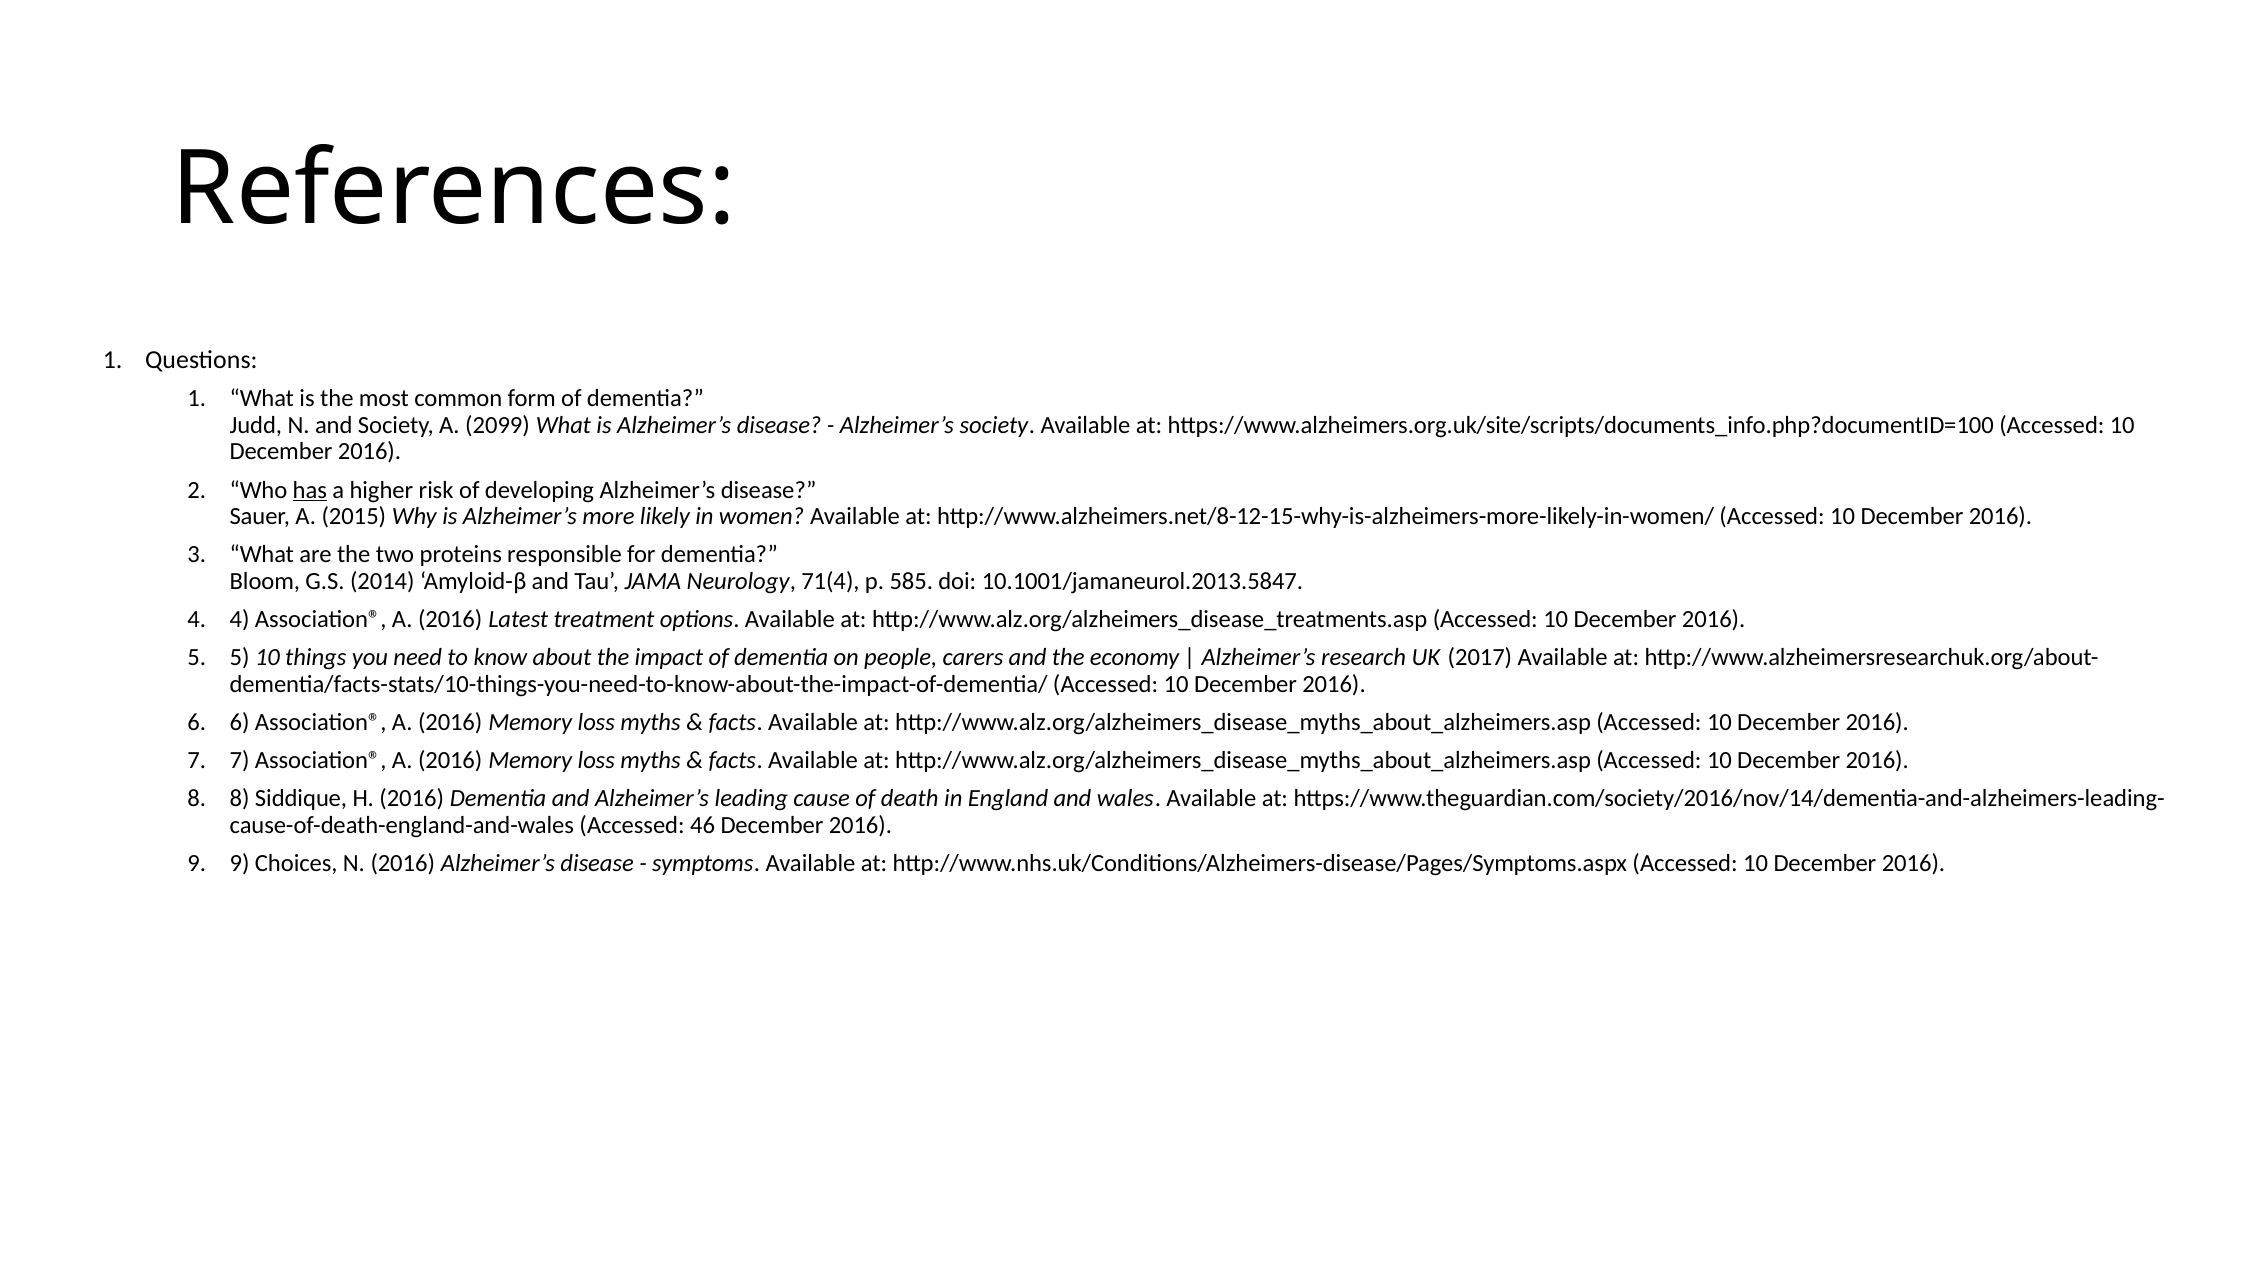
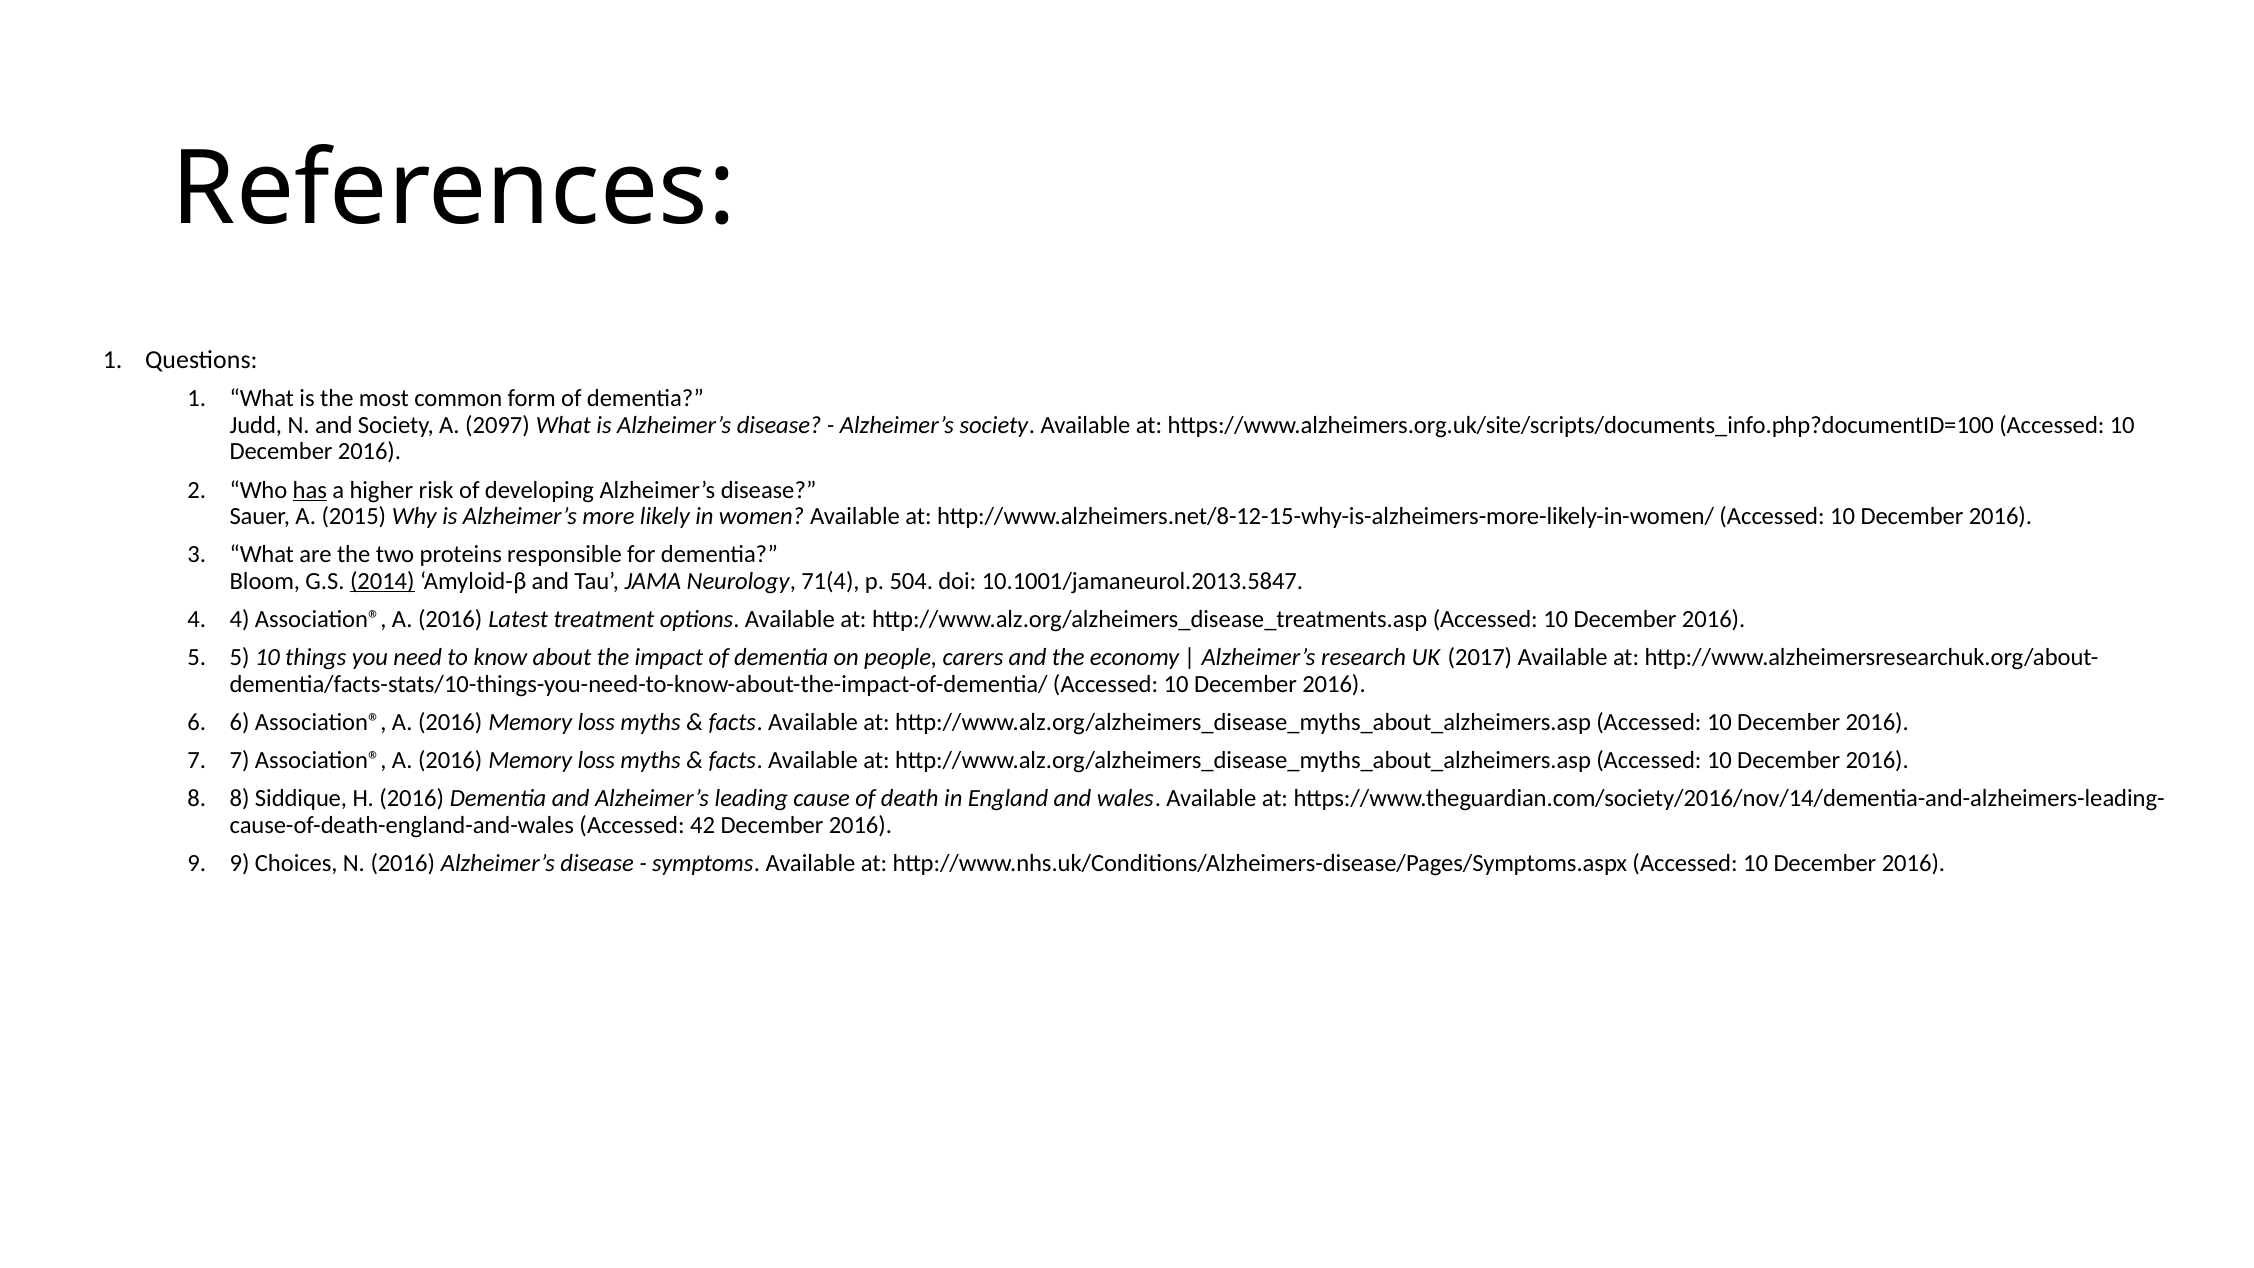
2099: 2099 -> 2097 (498, 425)
2014 underline: none -> present (382, 581)
585: 585 -> 504 (911, 581)
46: 46 -> 42 (703, 825)
